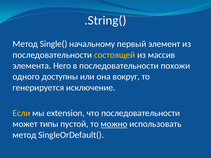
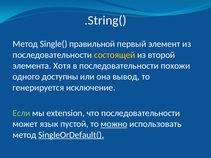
начальному: начальному -> правильной (92, 44)
массив: массив -> второй (162, 55)
Него: Него -> Хотя (62, 66)
вокруг: вокруг -> вывод (126, 77)
Если colour: yellow -> light green (21, 113)
типы: типы -> язык (49, 124)
SingleOrDefault( underline: none -> present (71, 135)
